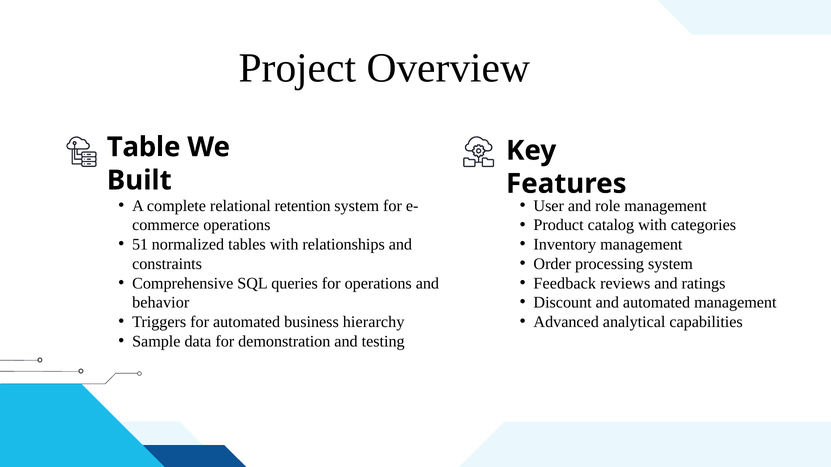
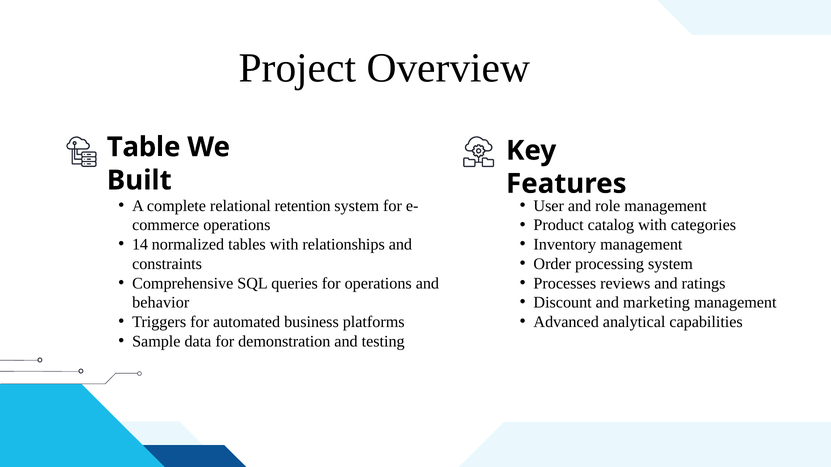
51: 51 -> 14 (140, 245)
Feedback: Feedback -> Processes (565, 283)
and automated: automated -> marketing (656, 303)
hierarchy: hierarchy -> platforms (374, 322)
